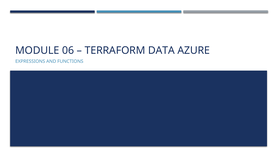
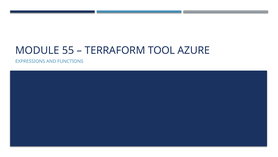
06: 06 -> 55 (68, 50)
DATA: DATA -> TOOL (161, 50)
